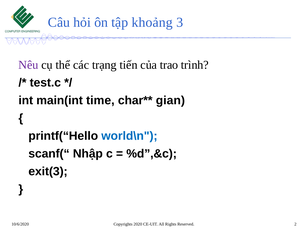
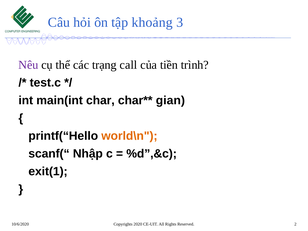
tiến: tiến -> call (128, 65)
trao: trao -> tiền (169, 65)
time: time -> char (100, 100)
world\n colour: blue -> orange (129, 136)
exit(3: exit(3 -> exit(1 (48, 171)
